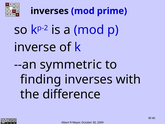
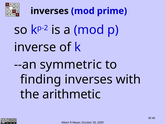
difference: difference -> arithmetic (72, 94)
